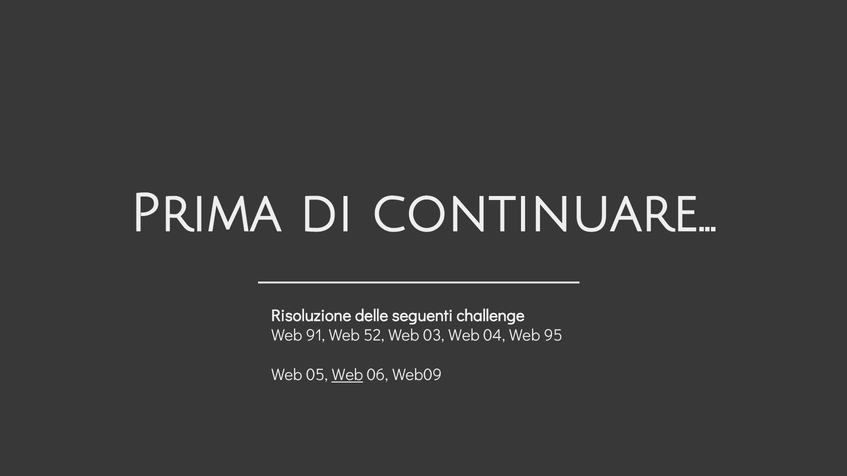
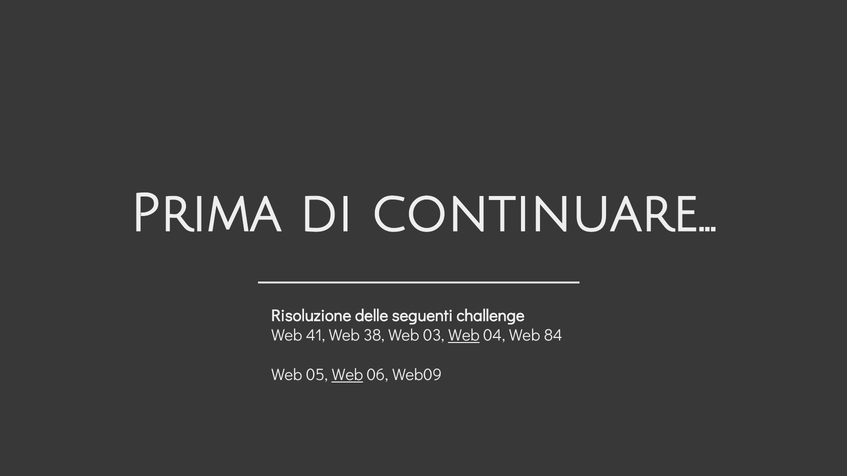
91: 91 -> 41 (316, 336)
52: 52 -> 38 (374, 336)
Web underline: none -> present (464, 336)
95: 95 -> 84 (553, 336)
